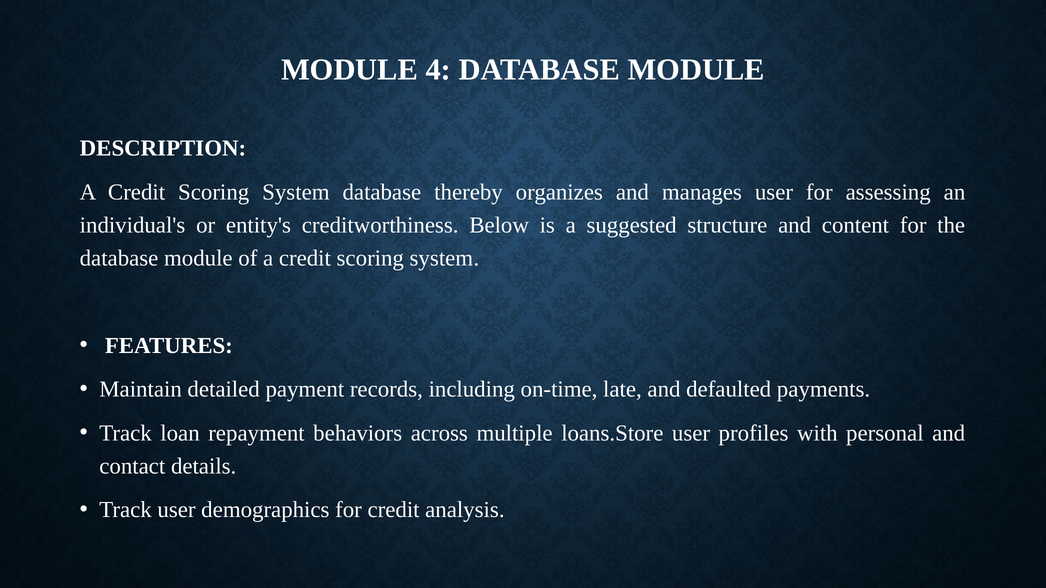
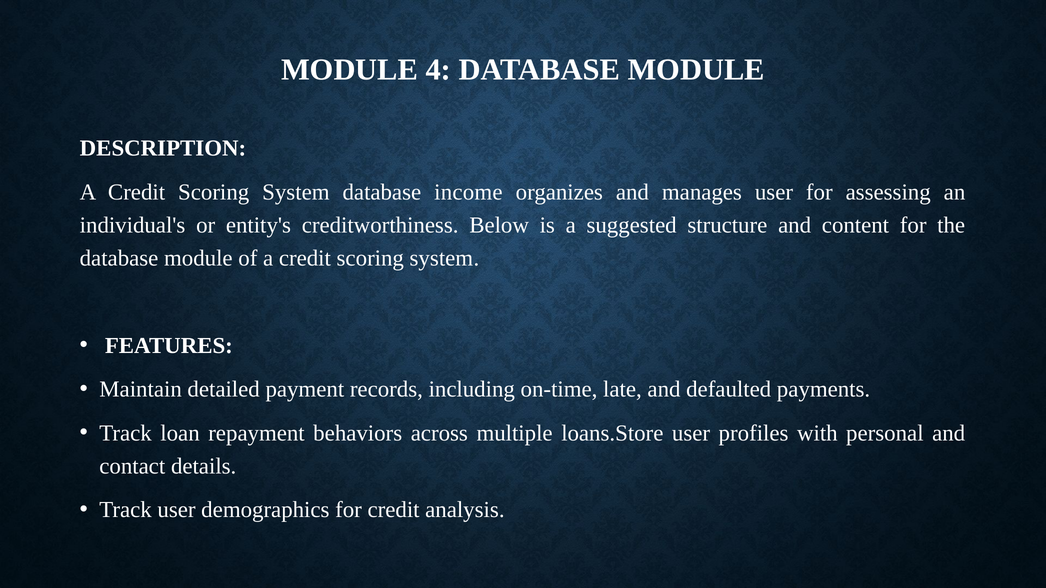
thereby: thereby -> income (468, 192)
